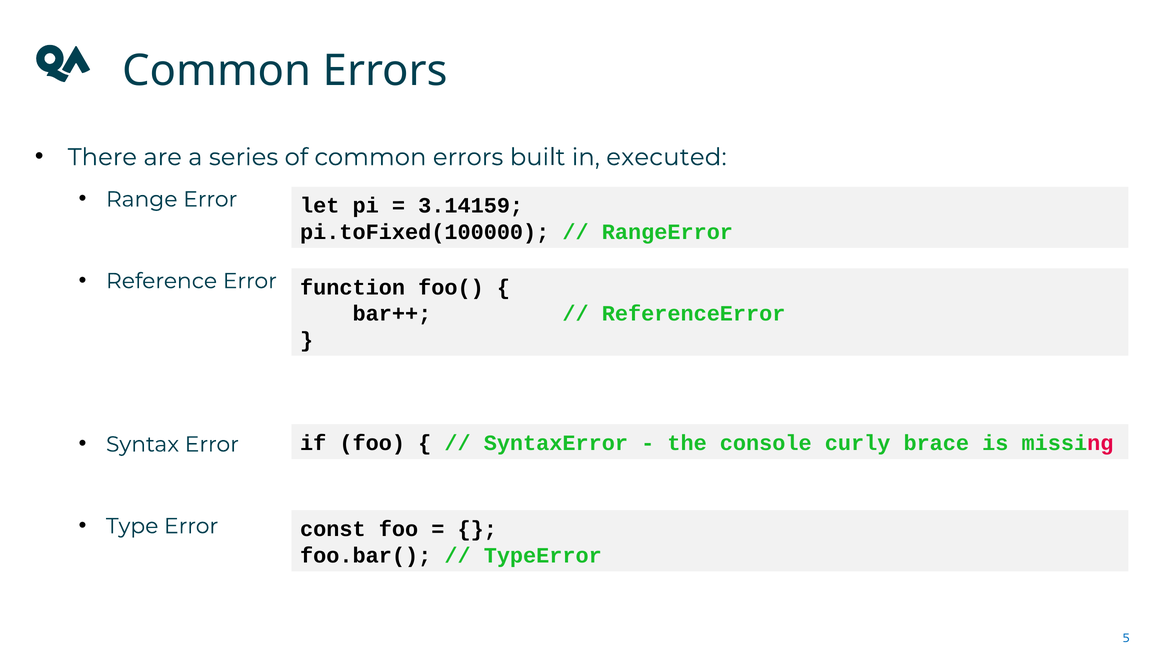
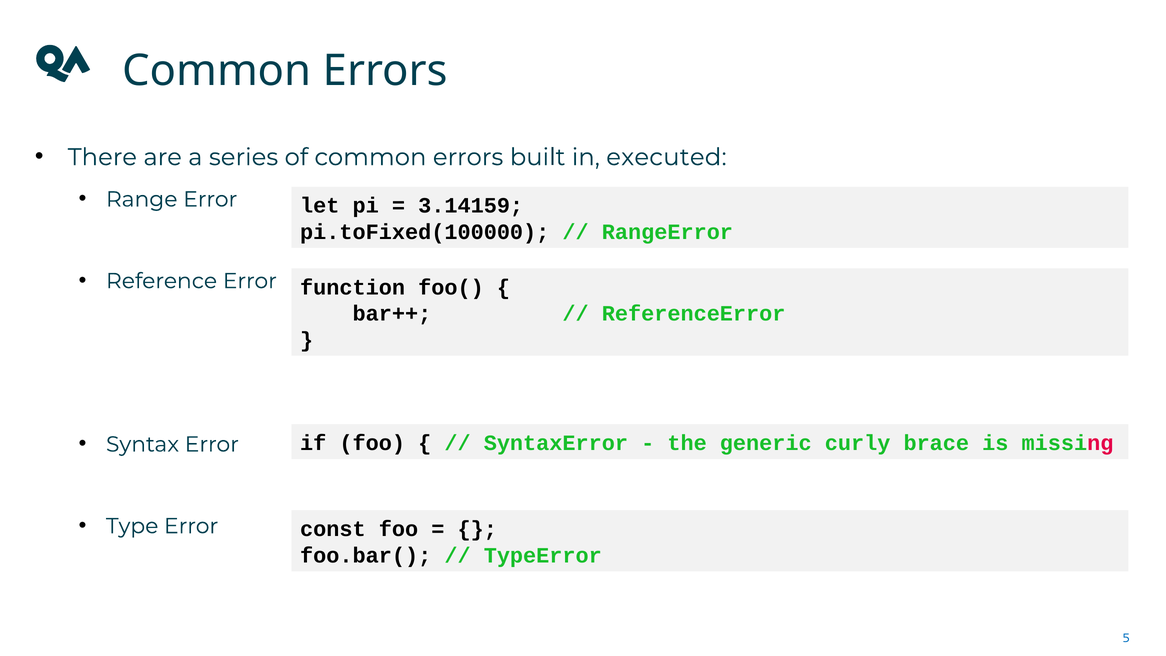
console: console -> generic (766, 443)
